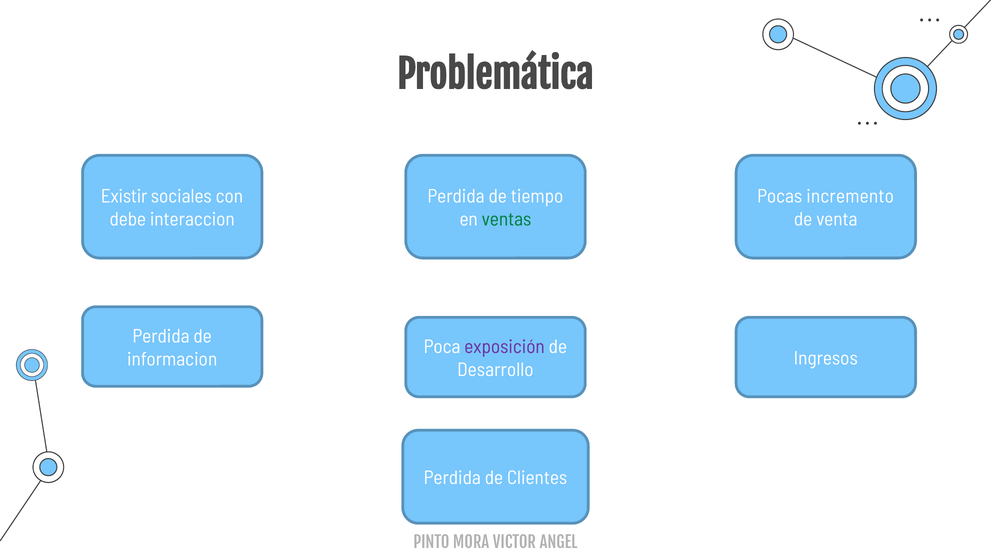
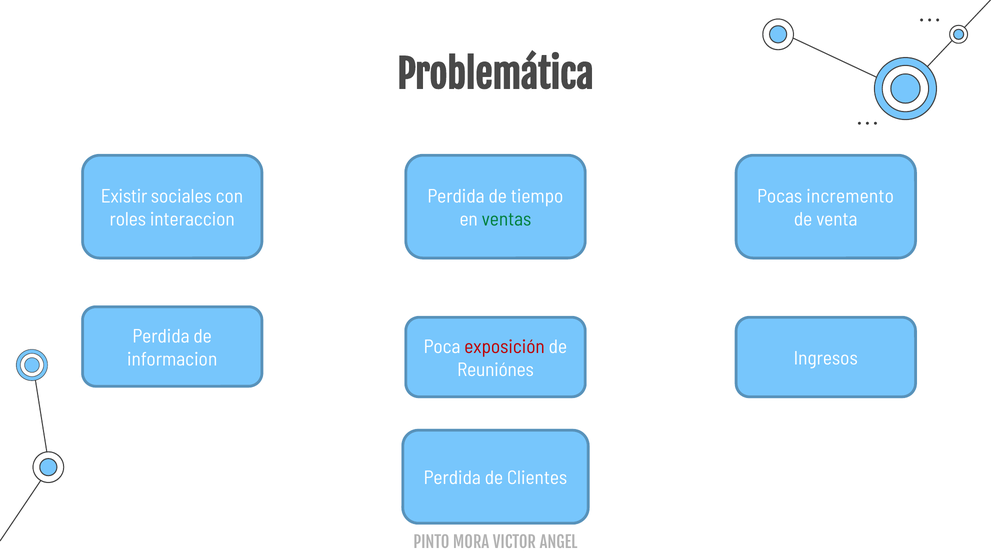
debe: debe -> roles (128, 220)
exposición colour: purple -> red (505, 347)
Desarrollo: Desarrollo -> Reuniónes (496, 370)
